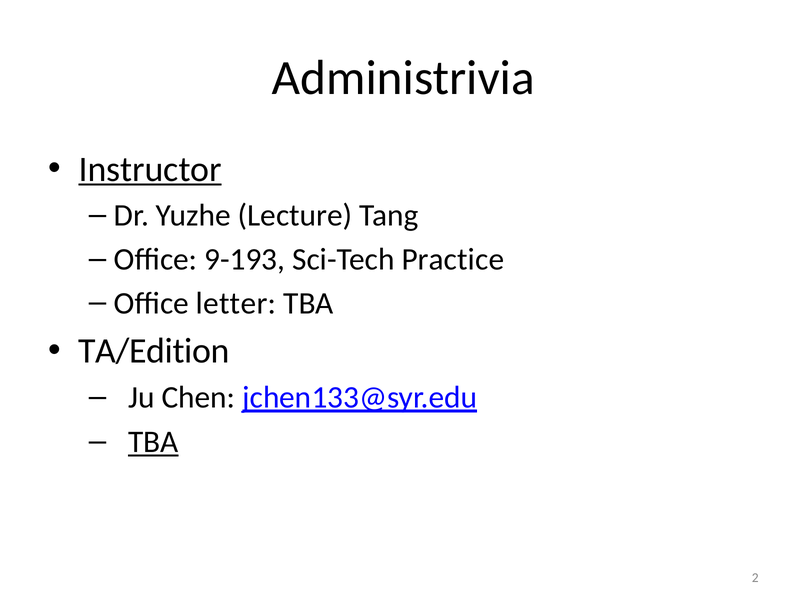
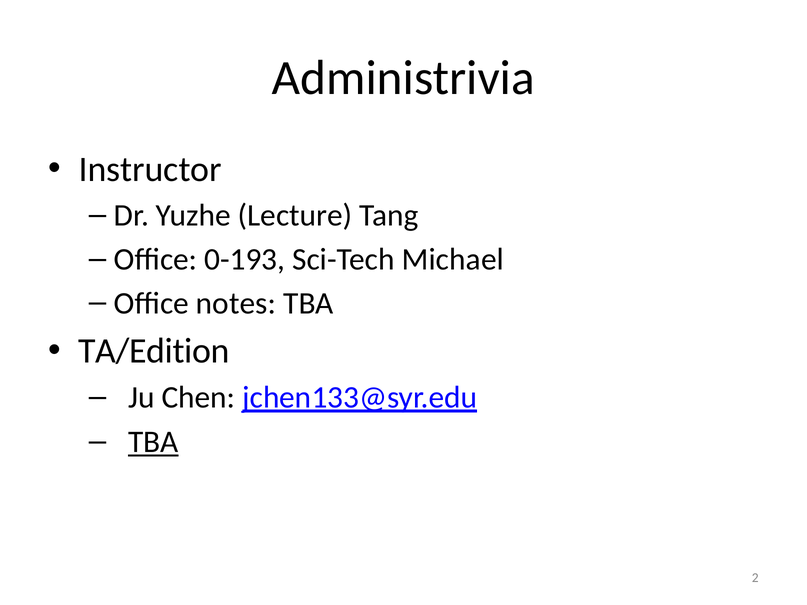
Instructor underline: present -> none (150, 169)
9-193: 9-193 -> 0-193 (245, 259)
Practice: Practice -> Michael (453, 259)
letter: letter -> notes (236, 303)
